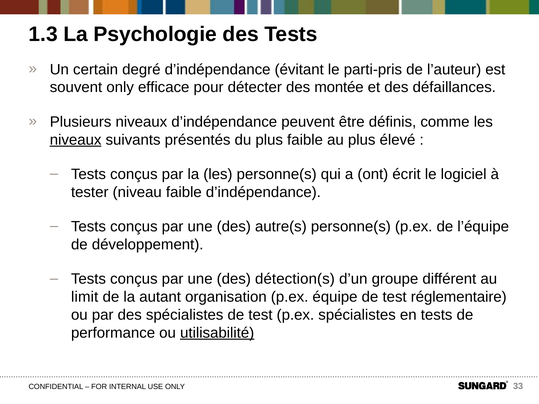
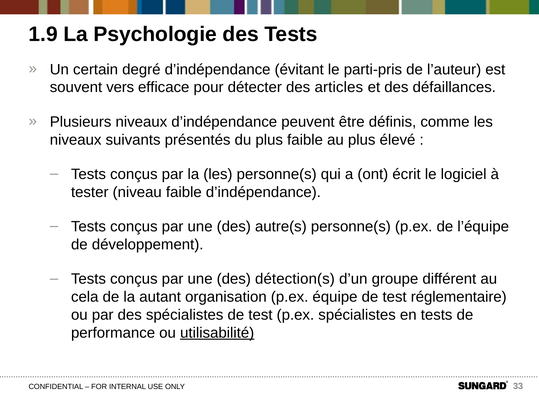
1.3: 1.3 -> 1.9 (43, 34)
souvent only: only -> vers (120, 87)
montée: montée -> articles (339, 87)
niveaux underline: present -> none (76, 140)
limit: limit -> cela (85, 297)
